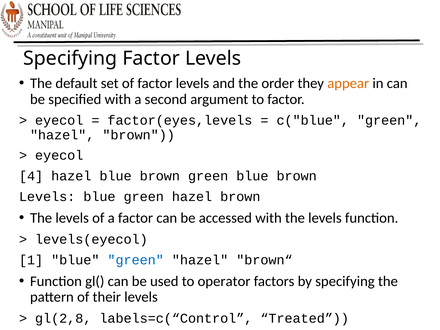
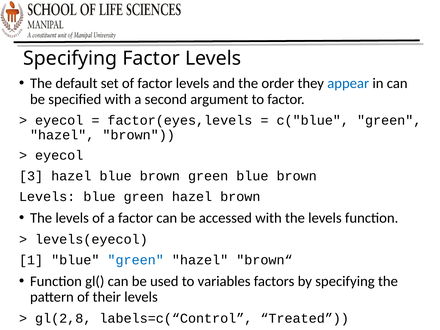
appear colour: orange -> blue (348, 83)
4: 4 -> 3 (31, 176)
operator: operator -> variables (224, 281)
